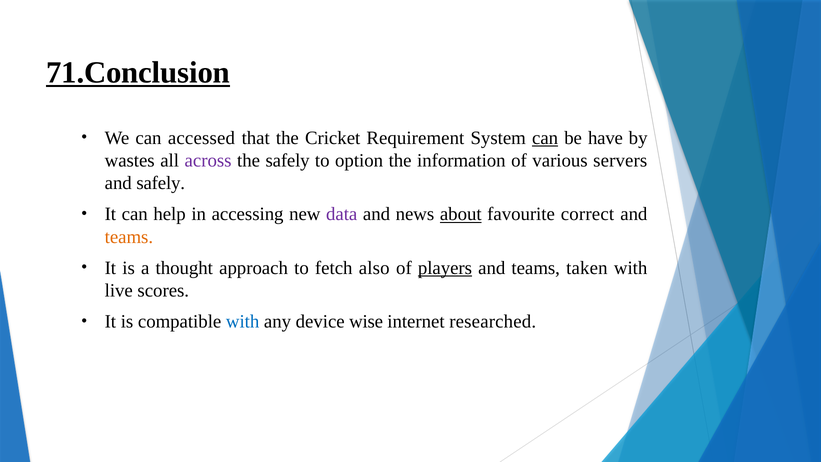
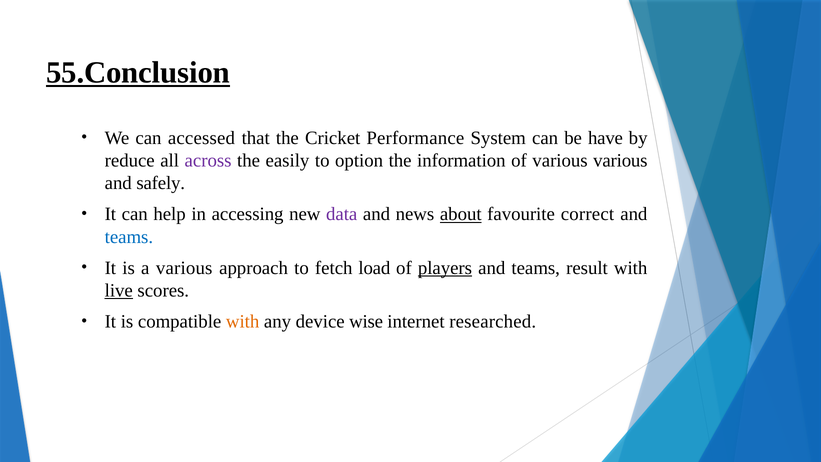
71.Conclusion: 71.Conclusion -> 55.Conclusion (138, 72)
Requirement: Requirement -> Performance (415, 138)
can underline: present -> none (545, 138)
wastes: wastes -> reduce (130, 161)
the safely: safely -> easily (287, 161)
various servers: servers -> various (620, 161)
teams colour: orange -> blue (129, 237)
a thought: thought -> various (184, 268)
also: also -> load (374, 268)
taken: taken -> result (587, 268)
live underline: none -> present (119, 290)
with colour: blue -> orange (243, 322)
